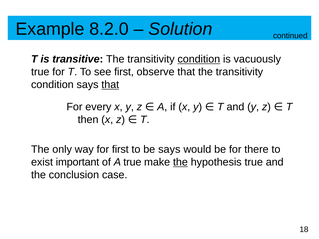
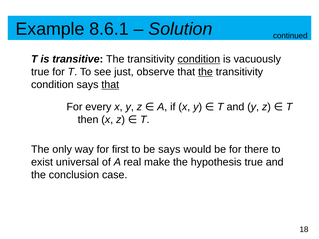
8.2.0: 8.2.0 -> 8.6.1 (109, 29)
see first: first -> just (124, 72)
the underline: none -> present (205, 72)
important: important -> universal (77, 162)
A true: true -> real (132, 162)
the underline: present -> none (180, 162)
